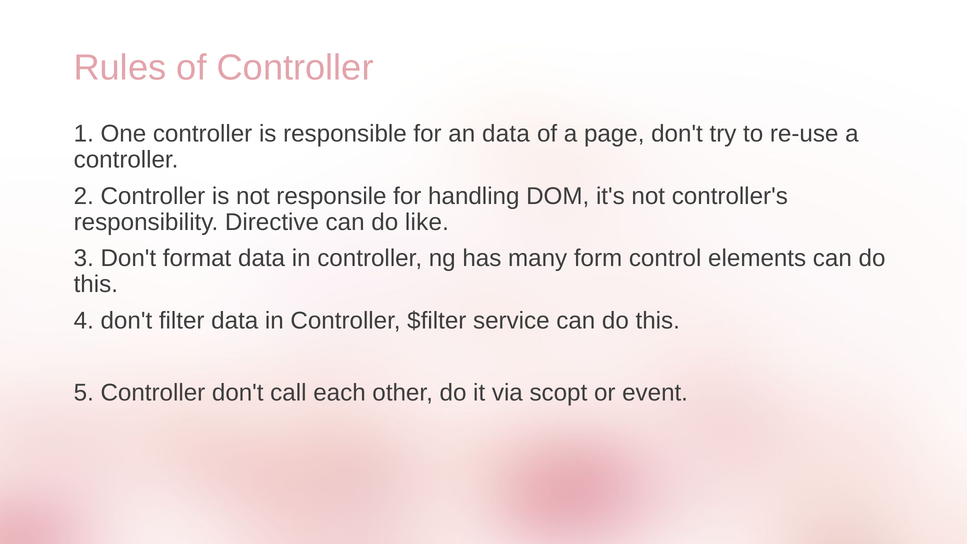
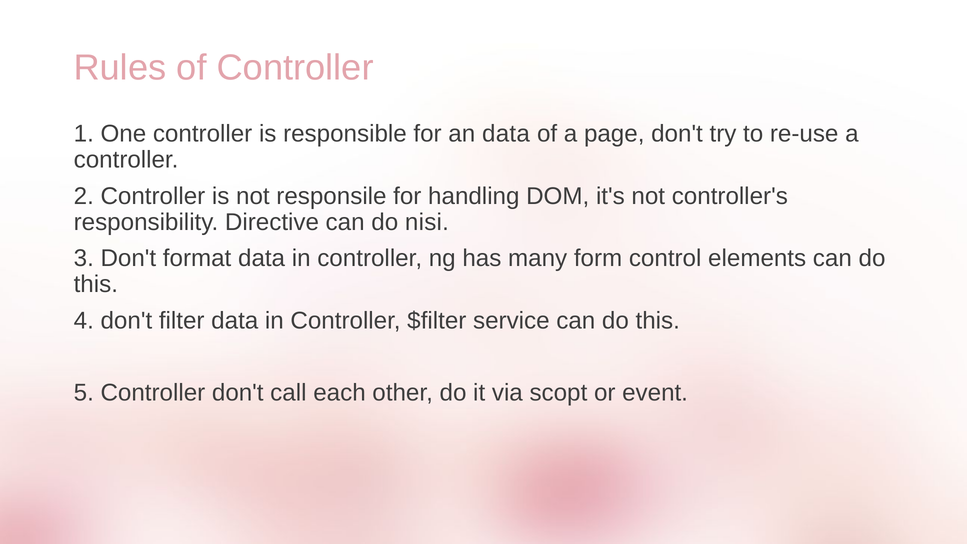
like: like -> nisi (427, 222)
